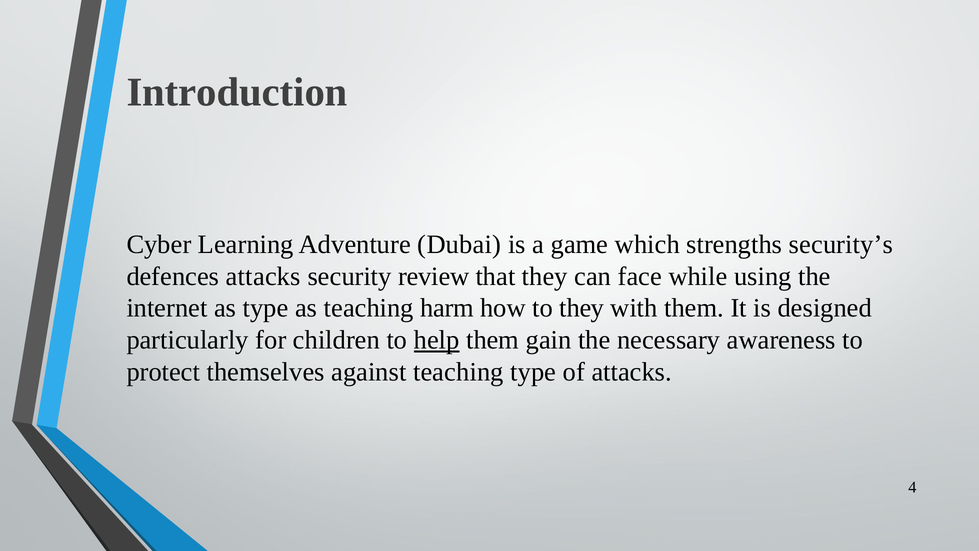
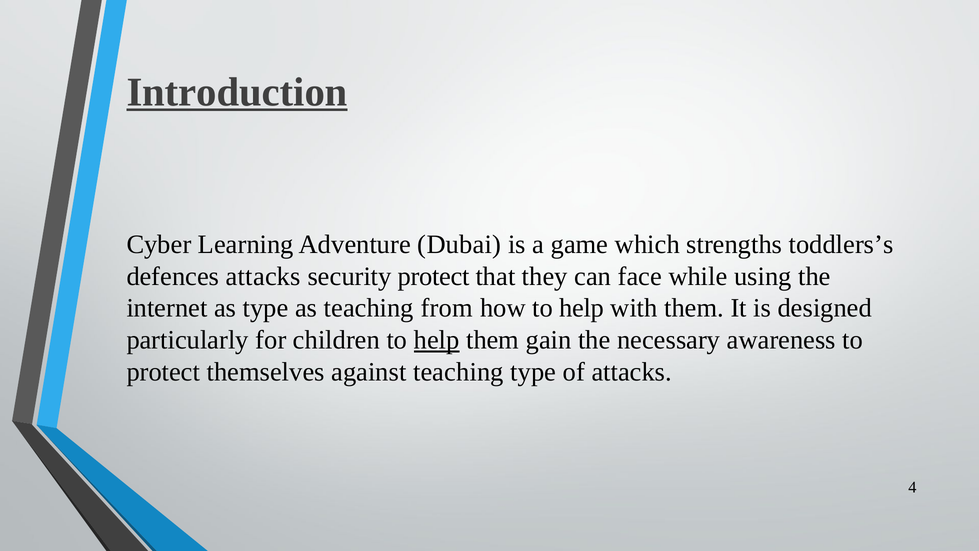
Introduction underline: none -> present (237, 92)
security’s: security’s -> toddlers’s (841, 244)
security review: review -> protect (434, 276)
harm: harm -> from (447, 308)
how to they: they -> help (582, 308)
